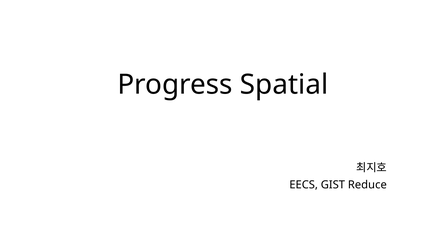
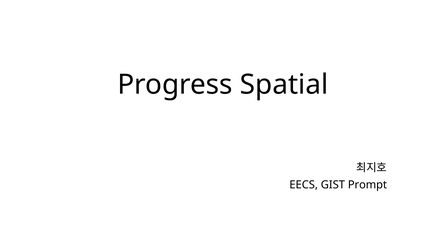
Reduce: Reduce -> Prompt (367, 185)
